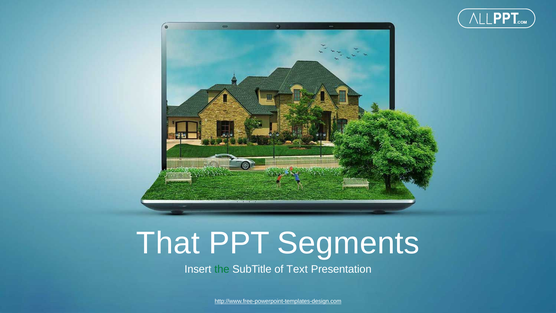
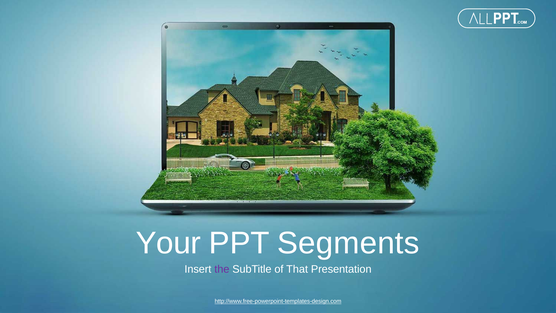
That: That -> Your (168, 243)
the colour: green -> purple (222, 269)
Text: Text -> That (297, 269)
